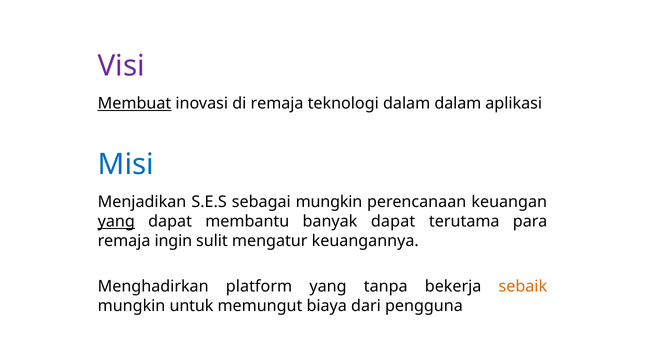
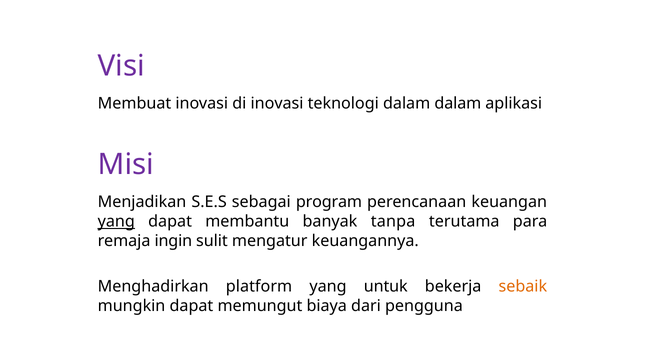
Membuat underline: present -> none (135, 103)
di remaja: remaja -> inovasi (277, 103)
Misi colour: blue -> purple (126, 164)
sebagai mungkin: mungkin -> program (329, 202)
banyak dapat: dapat -> tanpa (393, 221)
tanpa: tanpa -> untuk (386, 286)
mungkin untuk: untuk -> dapat (191, 306)
